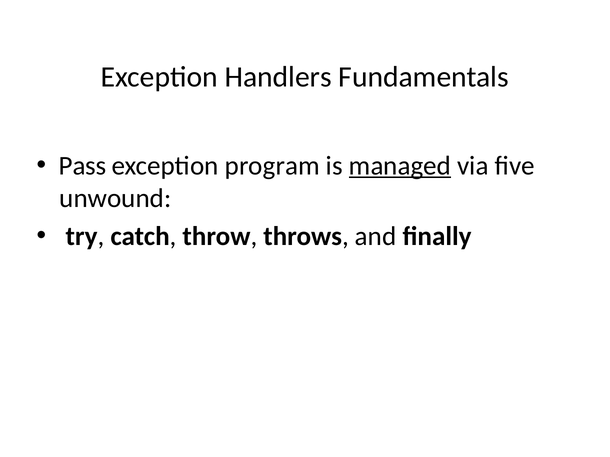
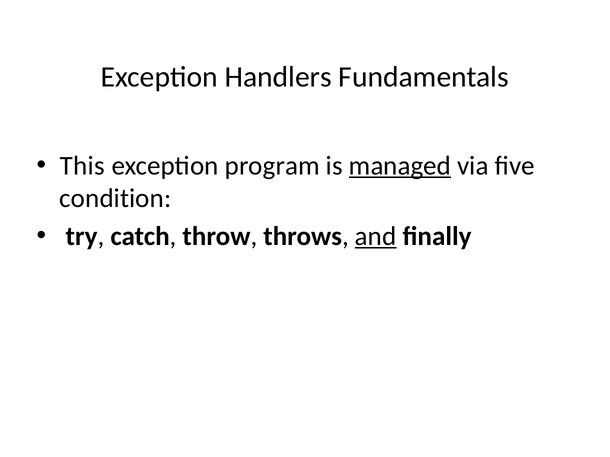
Pass: Pass -> This (82, 166)
unwound: unwound -> condition (115, 198)
and underline: none -> present (376, 236)
